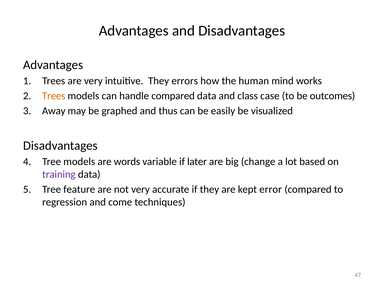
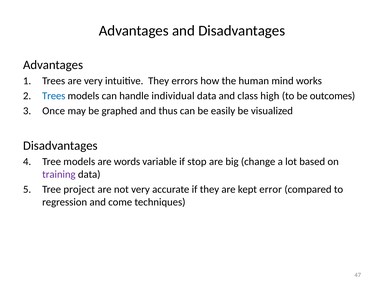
Trees colour: orange -> blue (54, 96)
handle compared: compared -> individual (173, 96)
case: case -> high (270, 96)
Away: Away -> Once (54, 111)
later: later -> stop (197, 162)
feature: feature -> project (79, 189)
